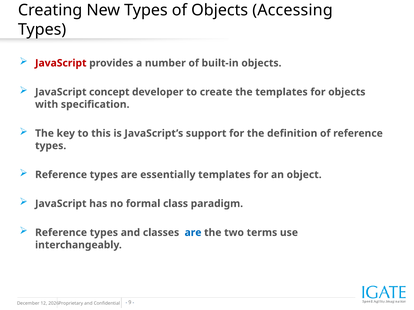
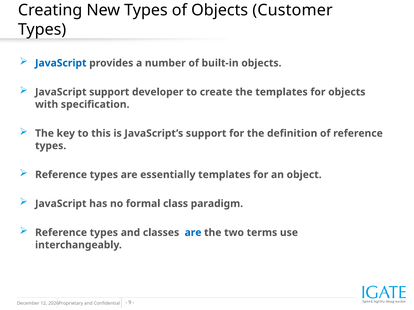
Accessing: Accessing -> Customer (293, 10)
JavaScript colour: red -> blue (61, 63)
JavaScript concept: concept -> support (109, 92)
